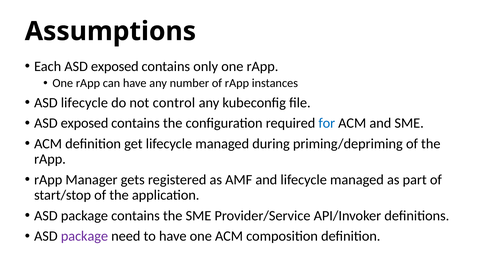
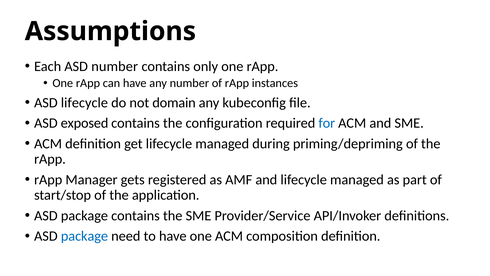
Each ASD exposed: exposed -> number (115, 66)
control: control -> domain (174, 103)
package colour: purple -> blue (84, 236)
